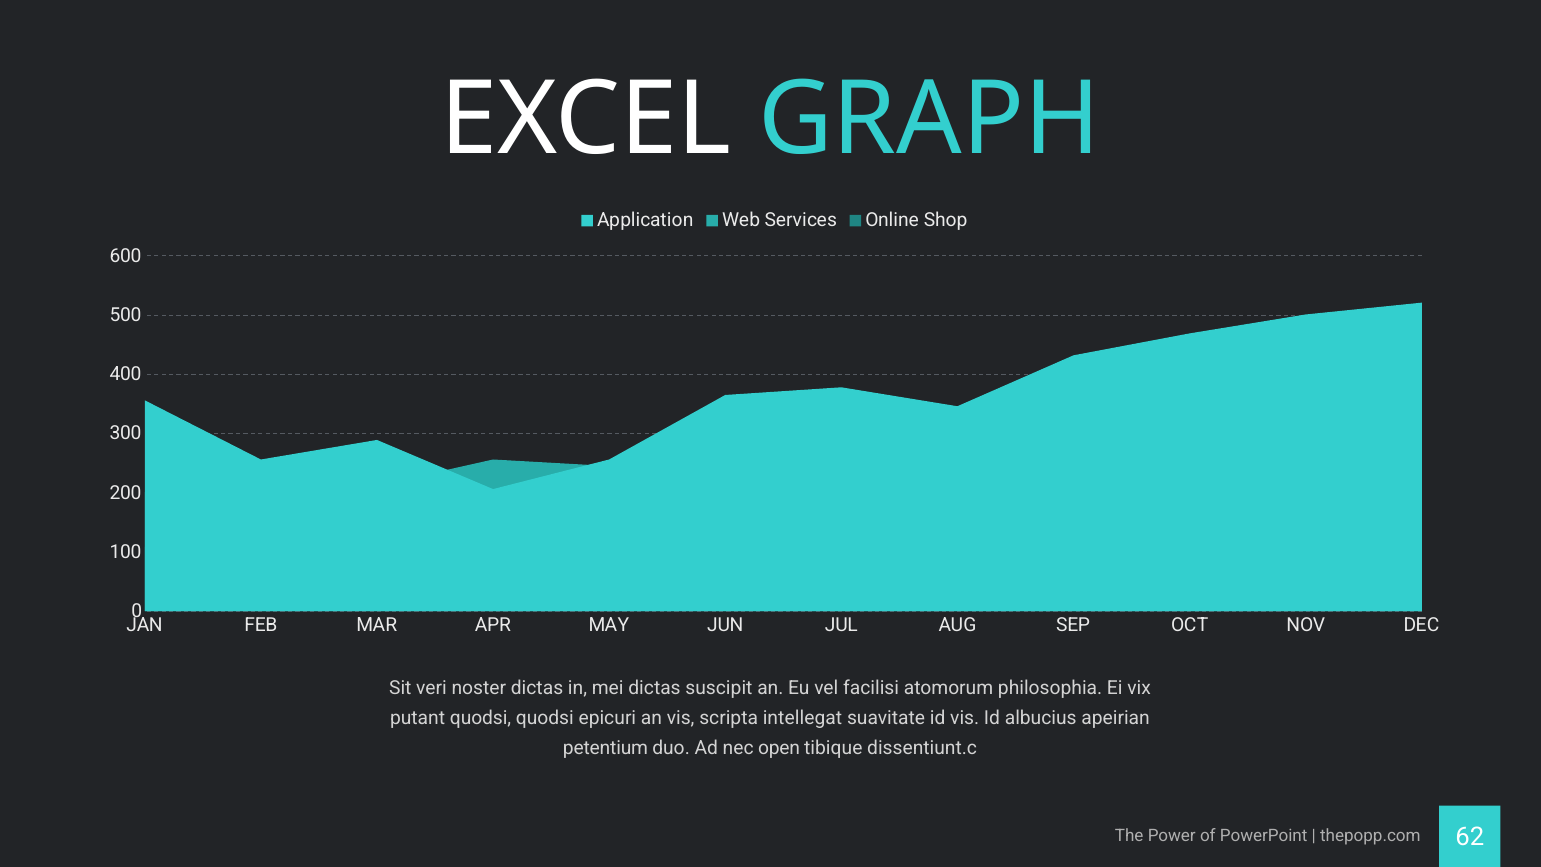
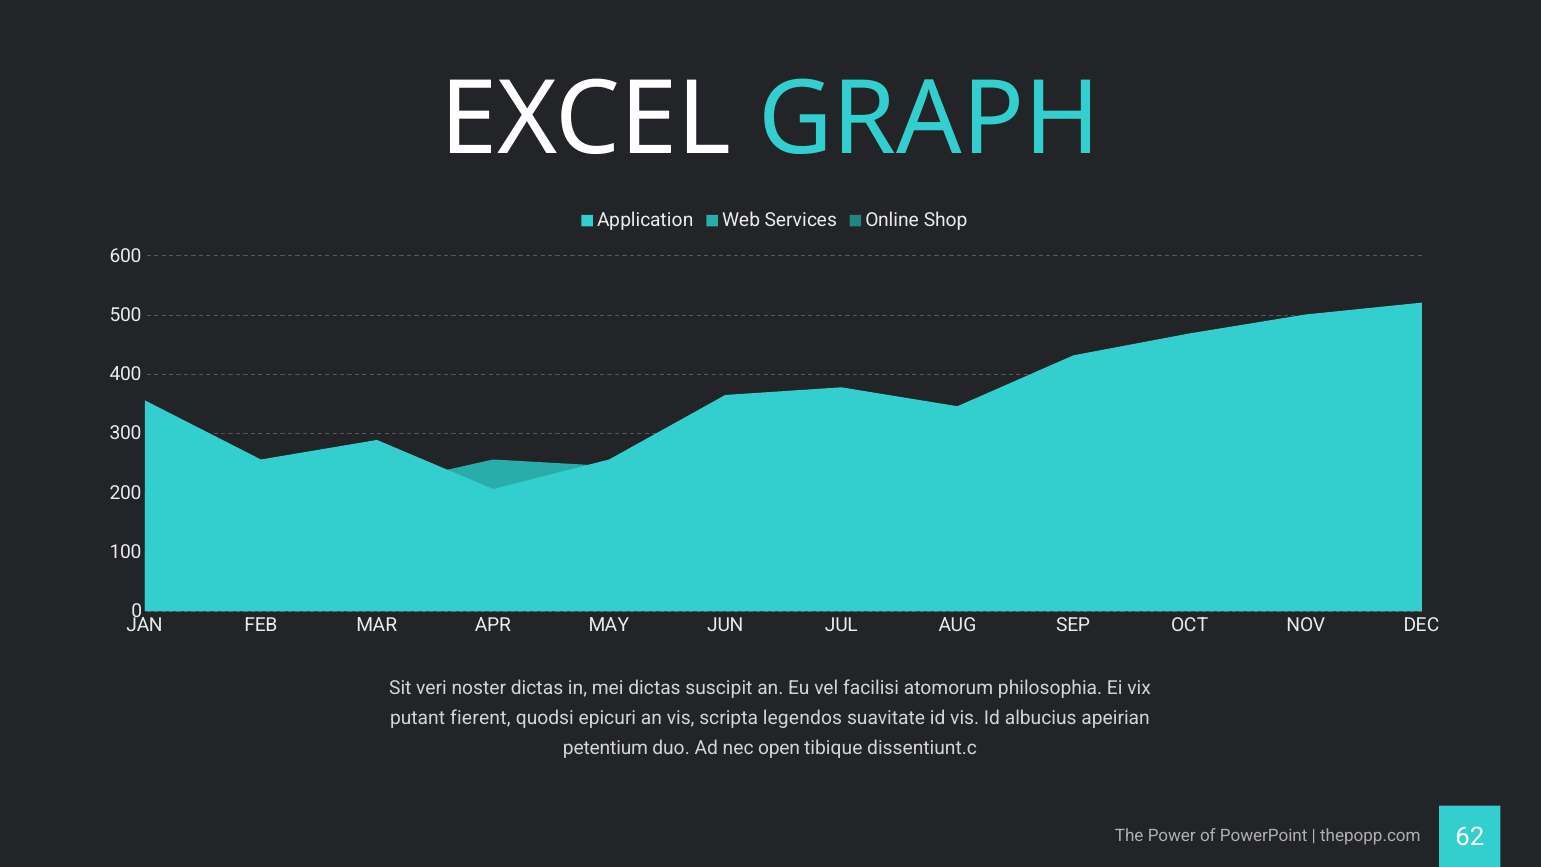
putant quodsi: quodsi -> fierent (480, 718)
intellegat: intellegat -> legendos (802, 718)
